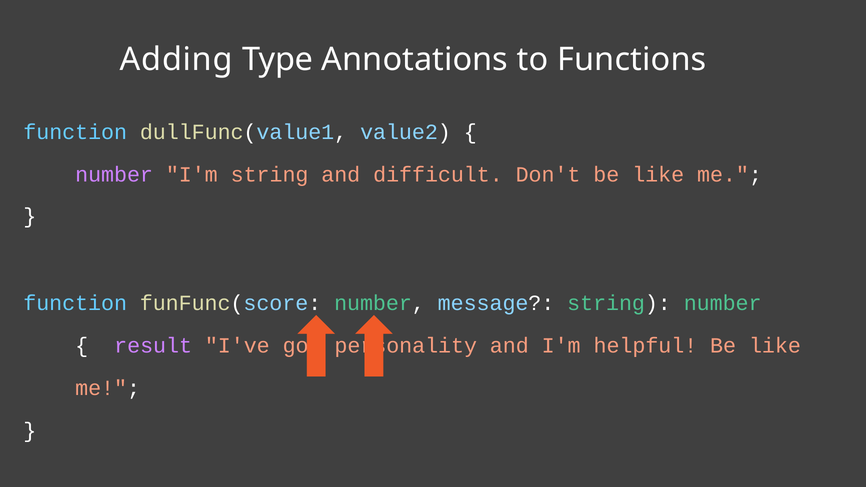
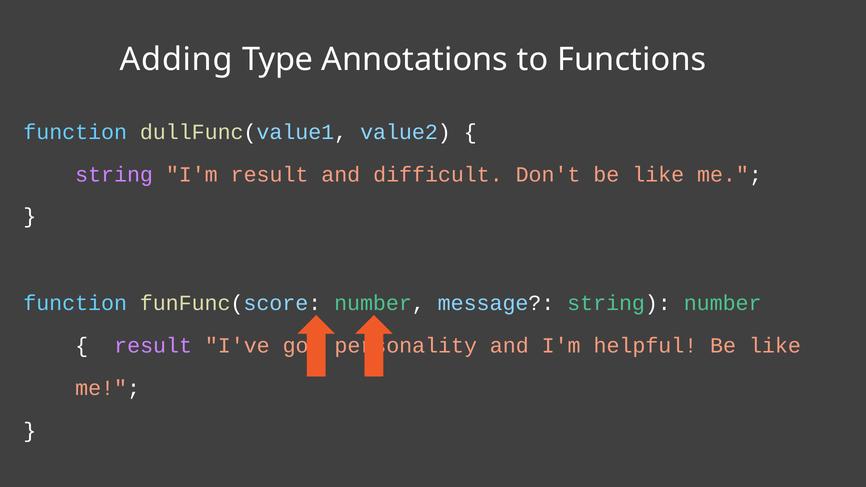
number: number -> string (114, 175)
I'm string: string -> result (270, 175)
